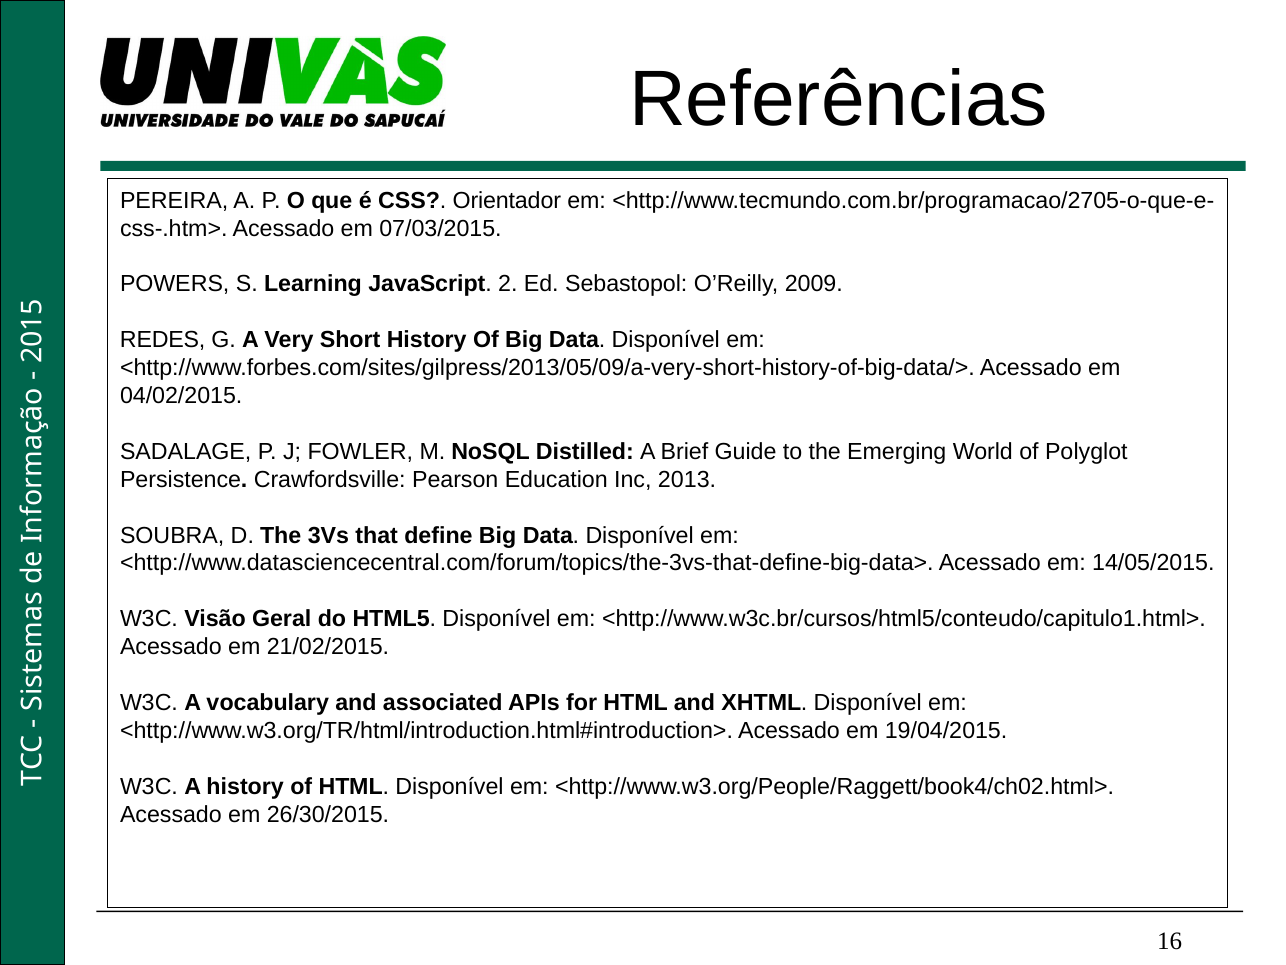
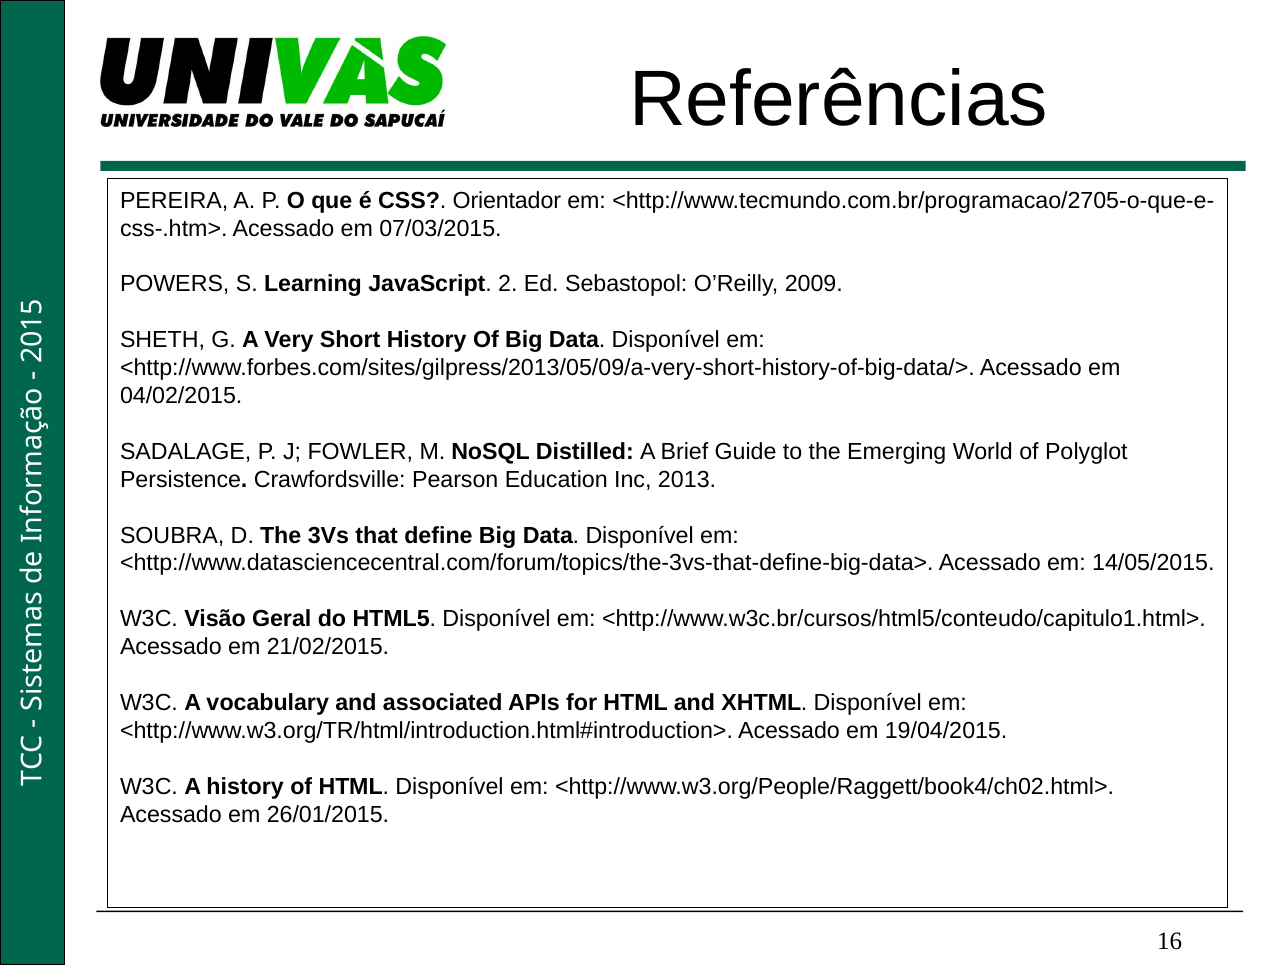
REDES: REDES -> SHETH (163, 340)
26/30/2015: 26/30/2015 -> 26/01/2015 (328, 814)
